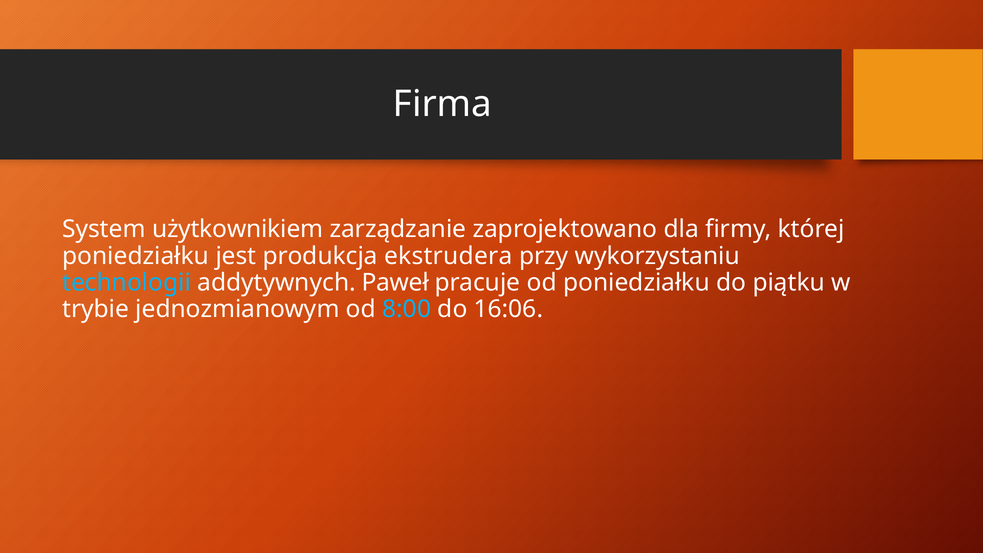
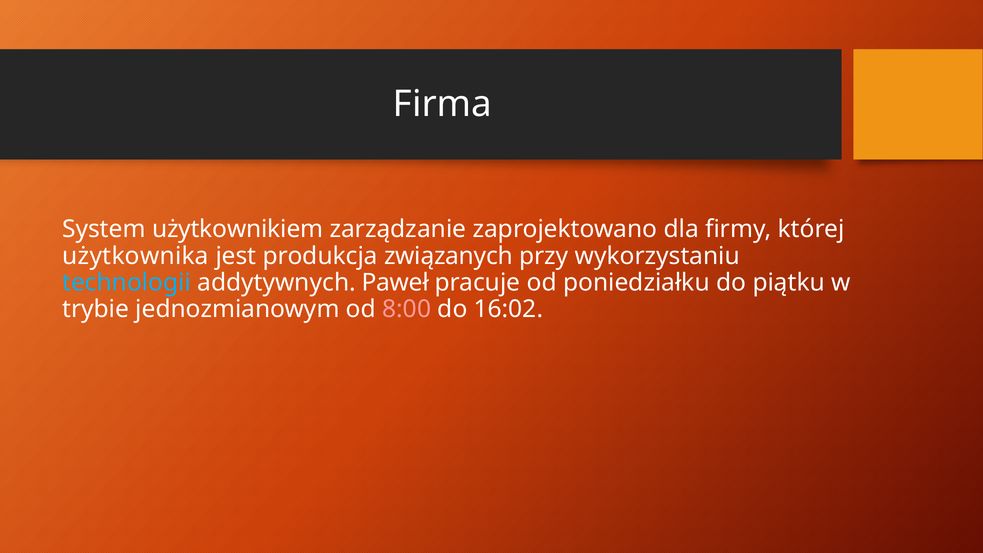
poniedziałku: poniedziałku -> użytkownika (136, 256)
ekstrudera: ekstrudera -> związanych (449, 256)
8:00 colour: light blue -> pink (407, 309)
16:06: 16:06 -> 16:02 (508, 309)
